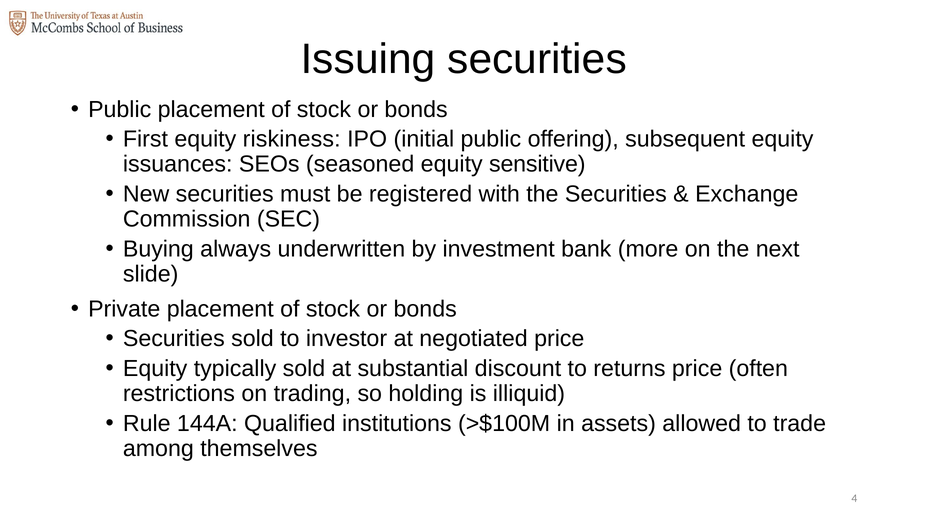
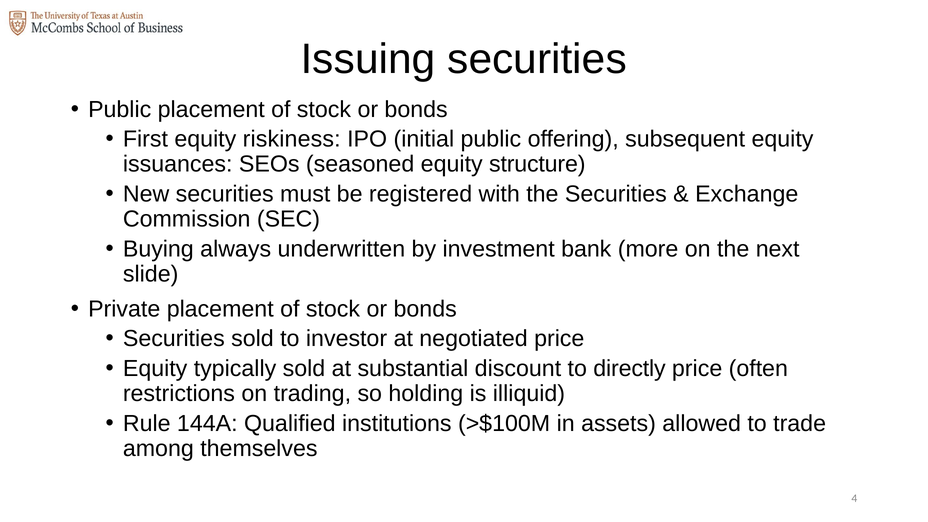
sensitive: sensitive -> structure (537, 164)
returns: returns -> directly (630, 369)
